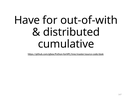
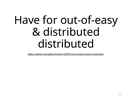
out-of-with: out-of-with -> out-of-easy (89, 20)
cumulative: cumulative -> distributed (66, 44)
